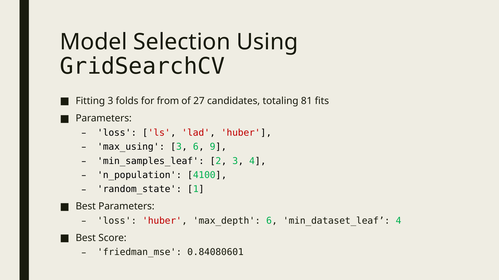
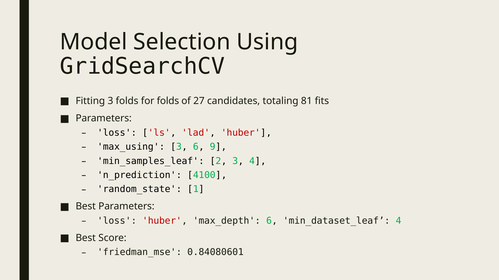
for from: from -> folds (168, 101)
n_population: n_population -> n_prediction (140, 176)
